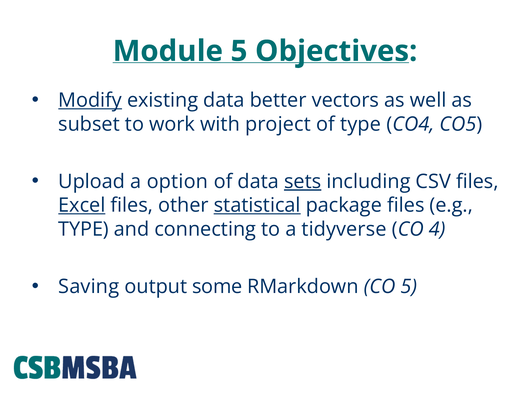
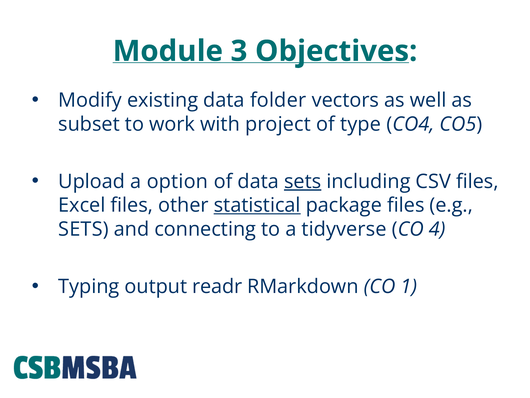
Module 5: 5 -> 3 (239, 51)
Modify underline: present -> none (90, 100)
better: better -> folder (278, 100)
Excel underline: present -> none (82, 205)
TYPE: TYPE -> SETS (83, 229)
Saving: Saving -> Typing (89, 286)
some: some -> readr (217, 286)
CO 5: 5 -> 1 (409, 286)
